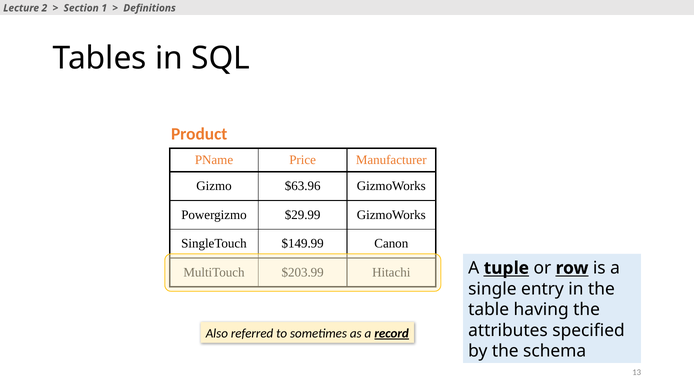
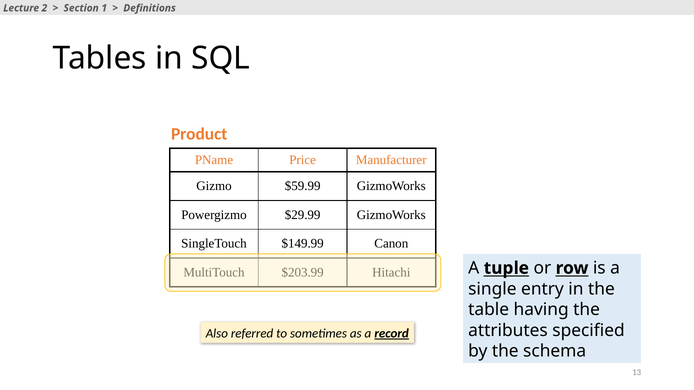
$63.96: $63.96 -> $59.99 (303, 186)
